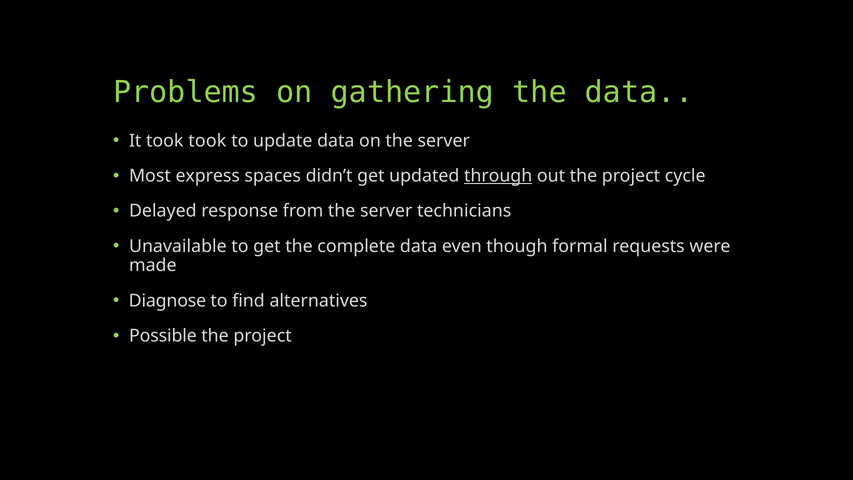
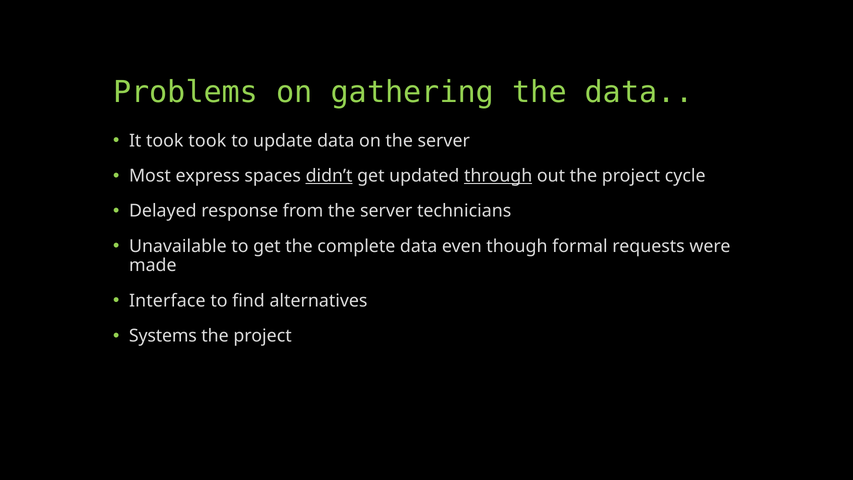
didn’t underline: none -> present (329, 176)
Diagnose: Diagnose -> Interface (167, 301)
Possible: Possible -> Systems (163, 336)
